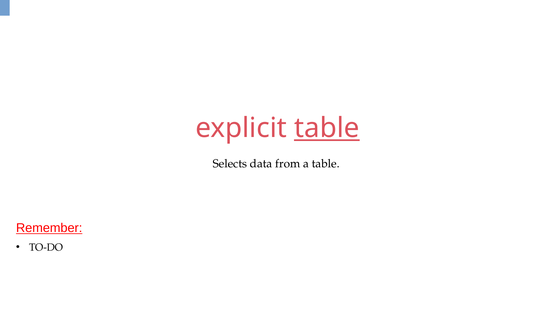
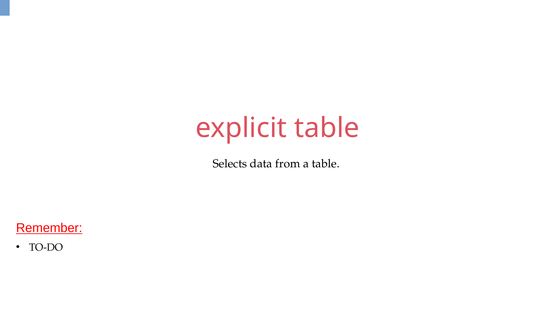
table underline: present -> none (327, 128)
